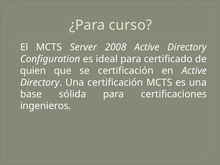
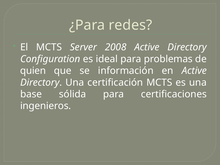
curso: curso -> redes (130, 25)
certificado: certificado -> problemas (168, 59)
se certificación: certificación -> información (126, 71)
